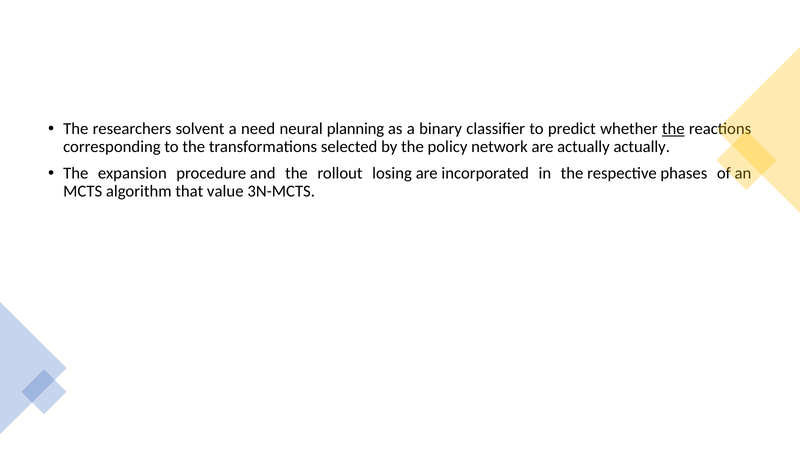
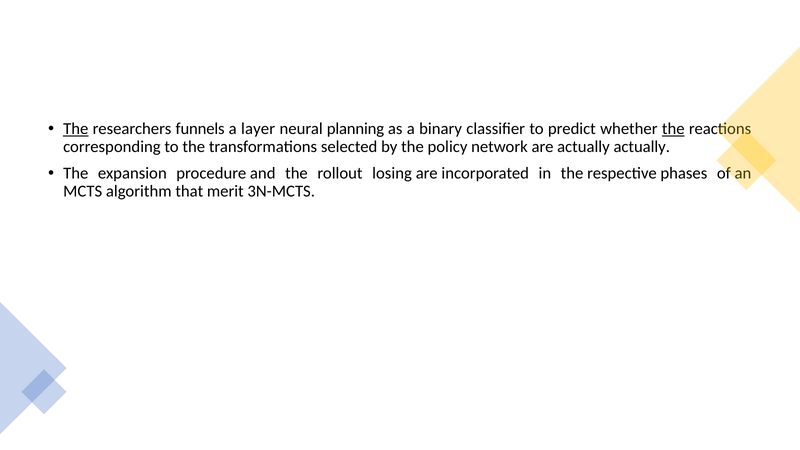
The underline: none -> present (76, 129)
solvent: solvent -> funnels (200, 129)
need: need -> layer (258, 129)
value: value -> merit (225, 191)
